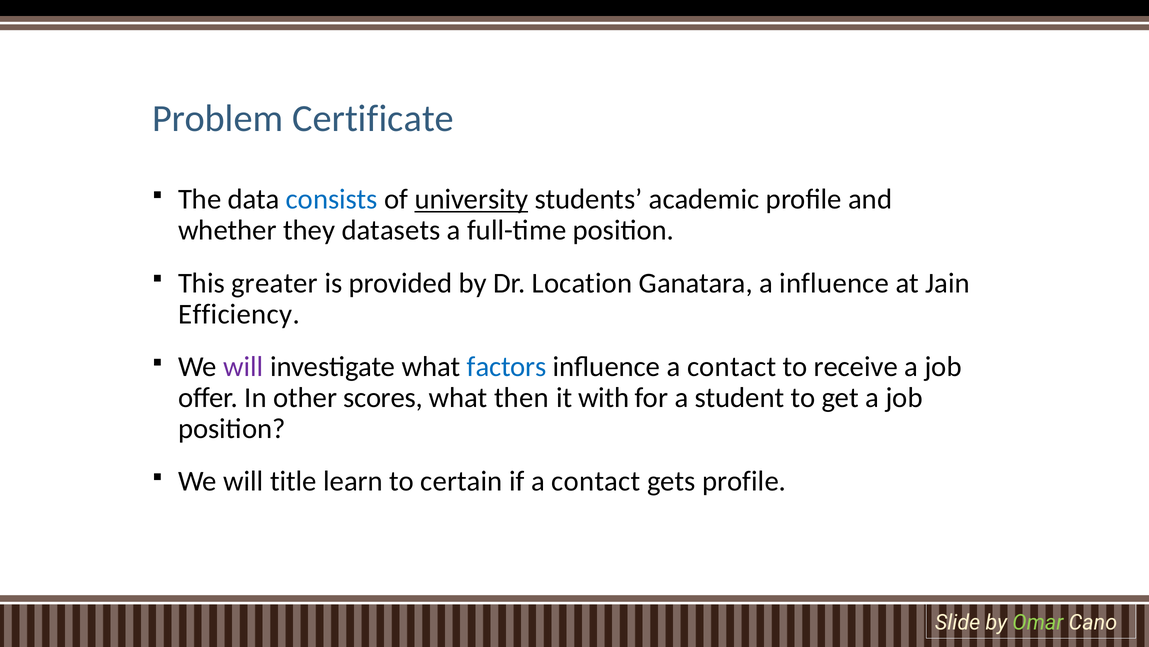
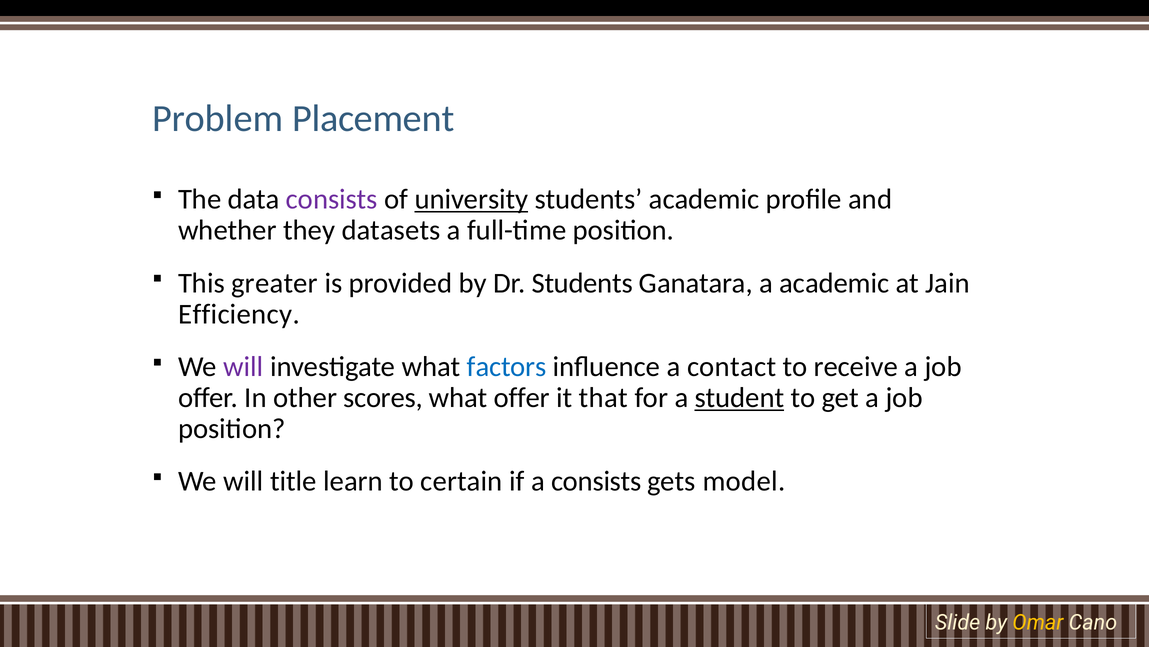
Certificate: Certificate -> Placement (373, 118)
consists colour: blue -> purple (332, 199)
Dr Location: Location -> Students (582, 283)
a influence: influence -> academic (834, 283)
what then: then -> offer (522, 397)
with: with -> that (603, 397)
student underline: none -> present (740, 397)
if a contact: contact -> consists (596, 481)
gets profile: profile -> model (744, 481)
Omar colour: light green -> yellow (1038, 622)
